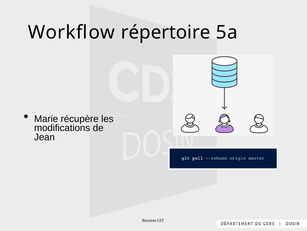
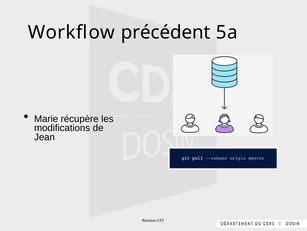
répertoire: répertoire -> précédent (166, 32)
